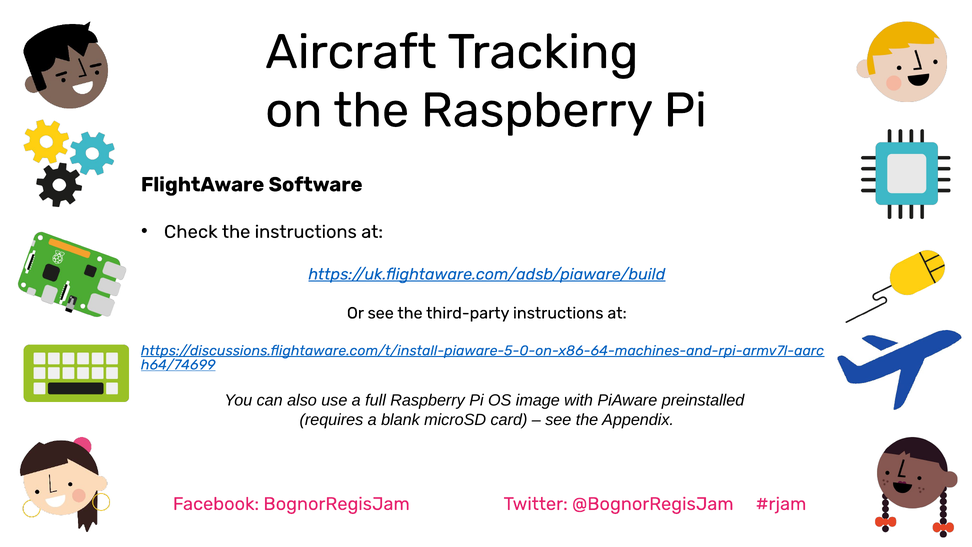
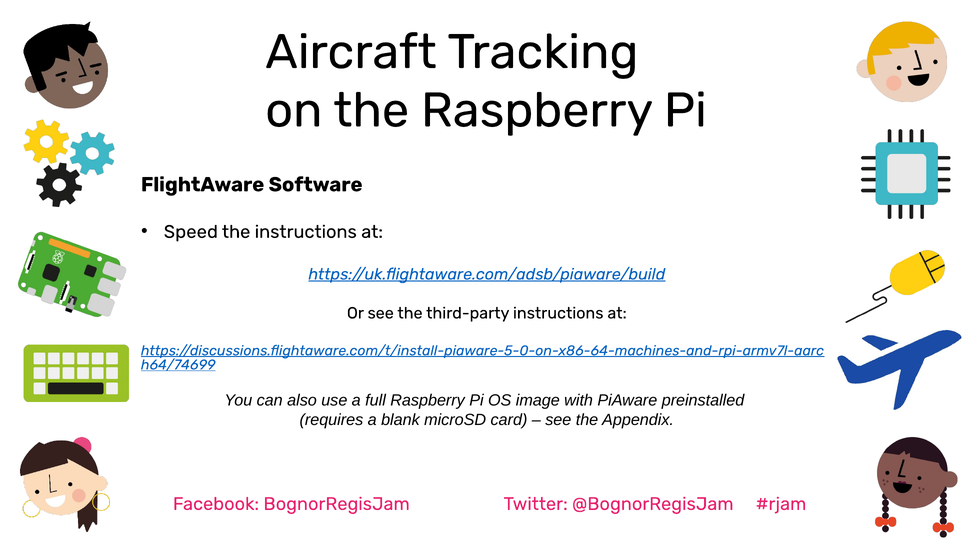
Check: Check -> Speed (191, 232)
